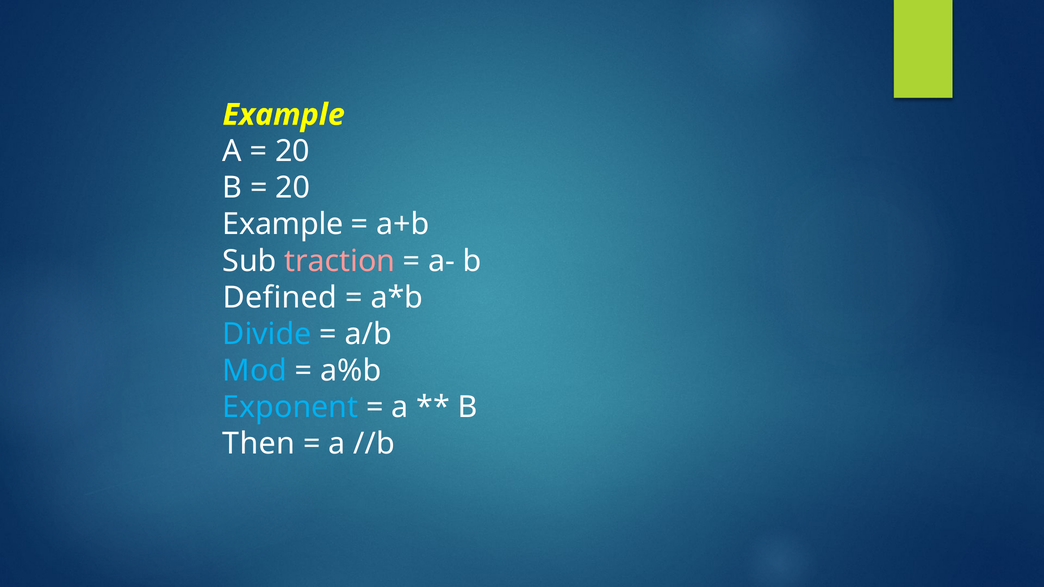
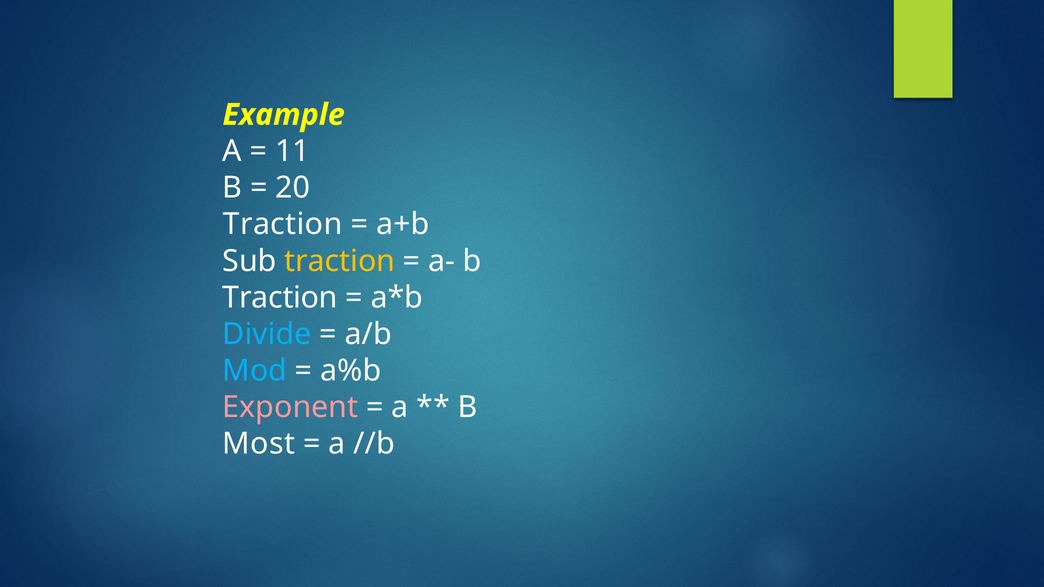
20: 20 -> 11 (292, 151)
Example: Example -> Traction (283, 225)
traction colour: pink -> yellow (340, 261)
Defined: Defined -> Traction (280, 298)
Exponent colour: light blue -> pink (290, 407)
Then: Then -> Most (259, 444)
